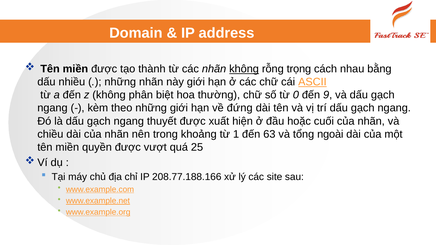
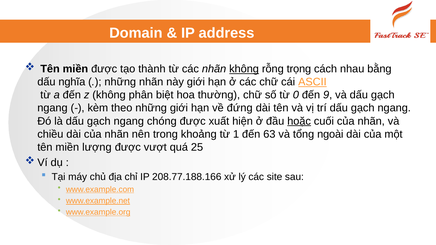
nhiều: nhiều -> nghĩa (72, 82)
thuyết: thuyết -> chóng (162, 121)
hoặc underline: none -> present (299, 121)
quyền: quyền -> lượng (97, 147)
